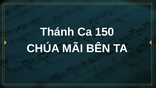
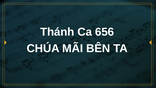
150: 150 -> 656 (105, 32)
